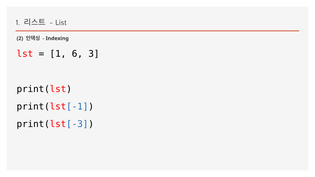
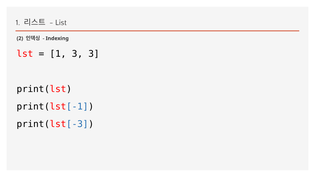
1 6: 6 -> 3 (77, 54)
